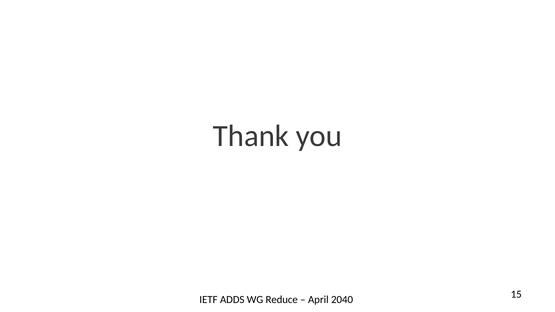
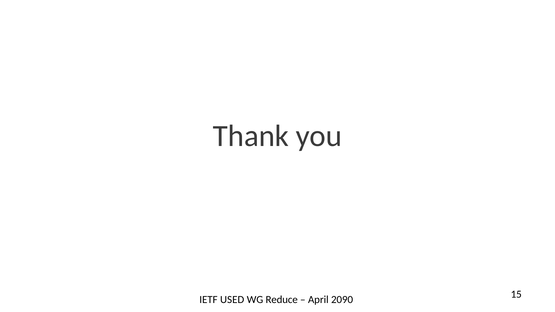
ADDS: ADDS -> USED (232, 300)
2040: 2040 -> 2090 (342, 300)
